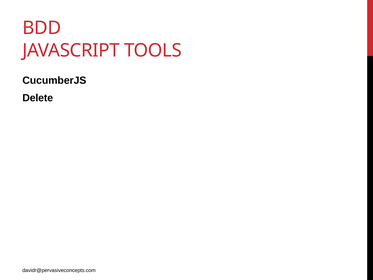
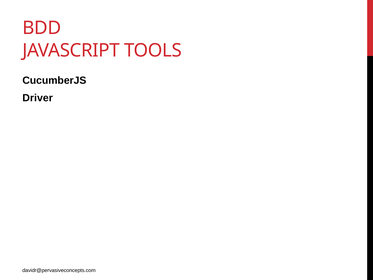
Delete: Delete -> Driver (38, 98)
